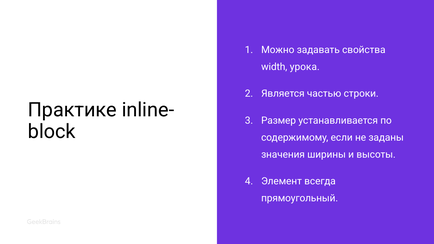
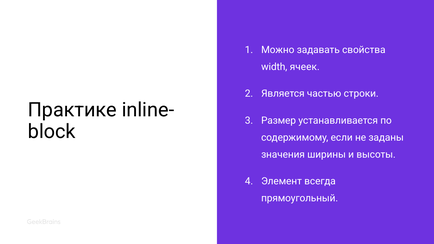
урока: урока -> ячеек (305, 67)
